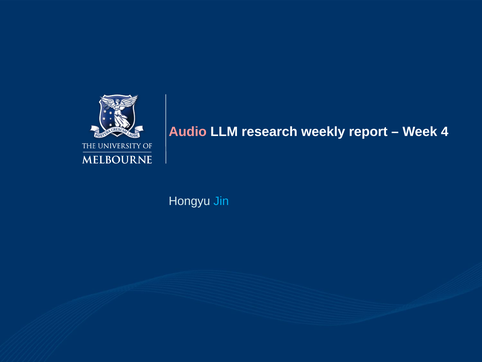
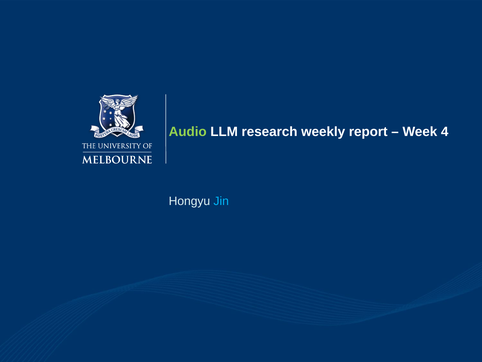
Audio colour: pink -> light green (188, 131)
